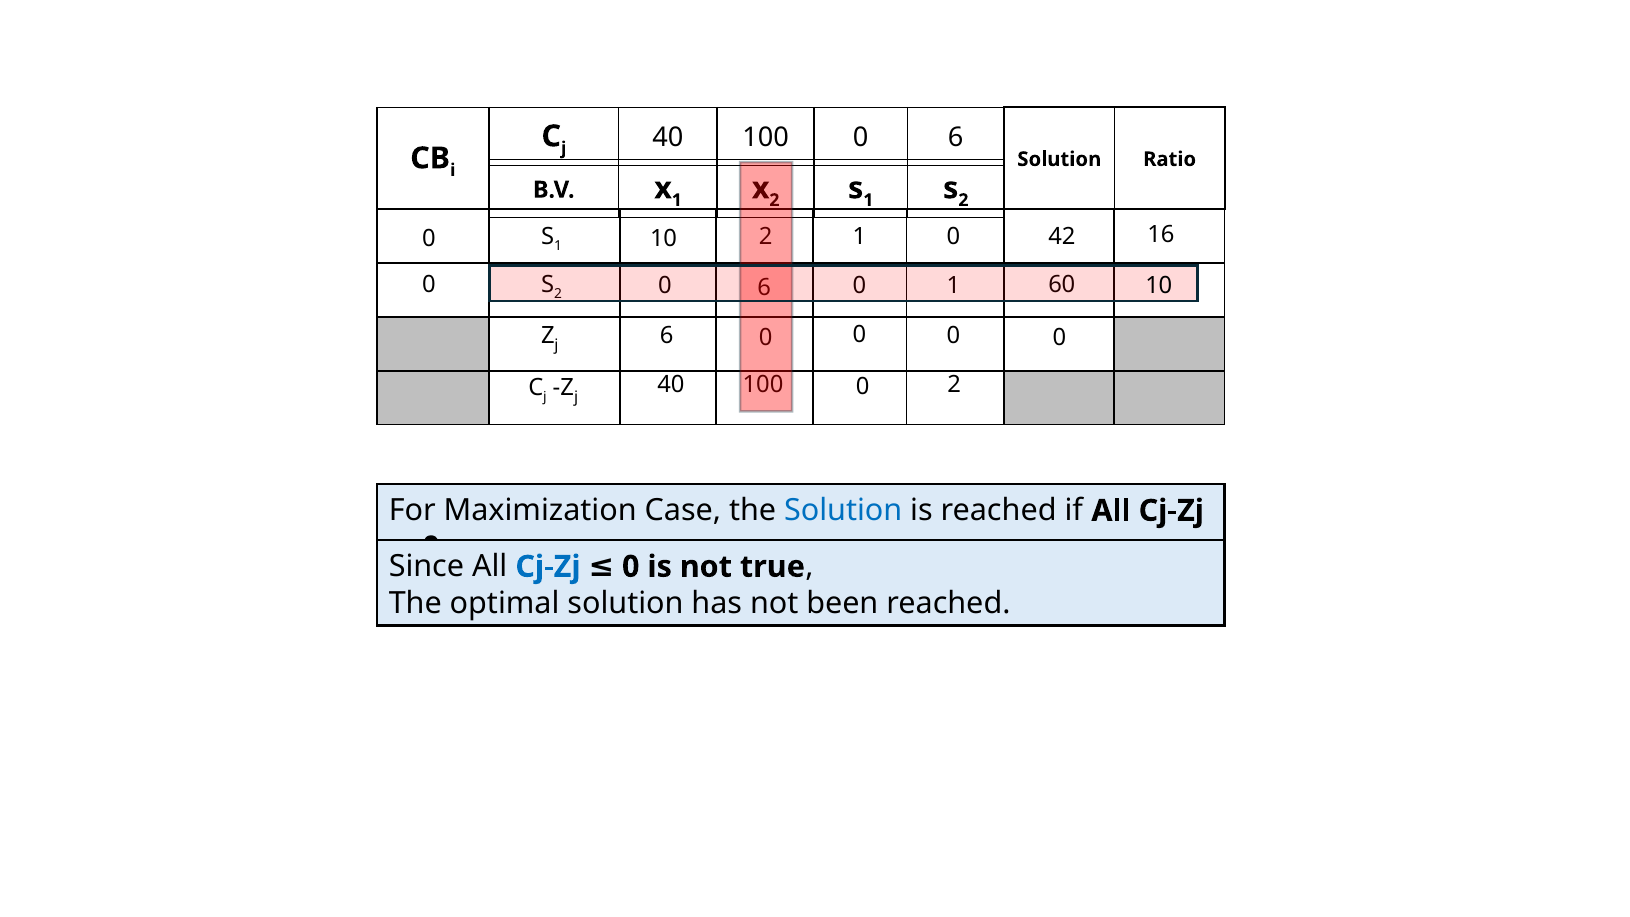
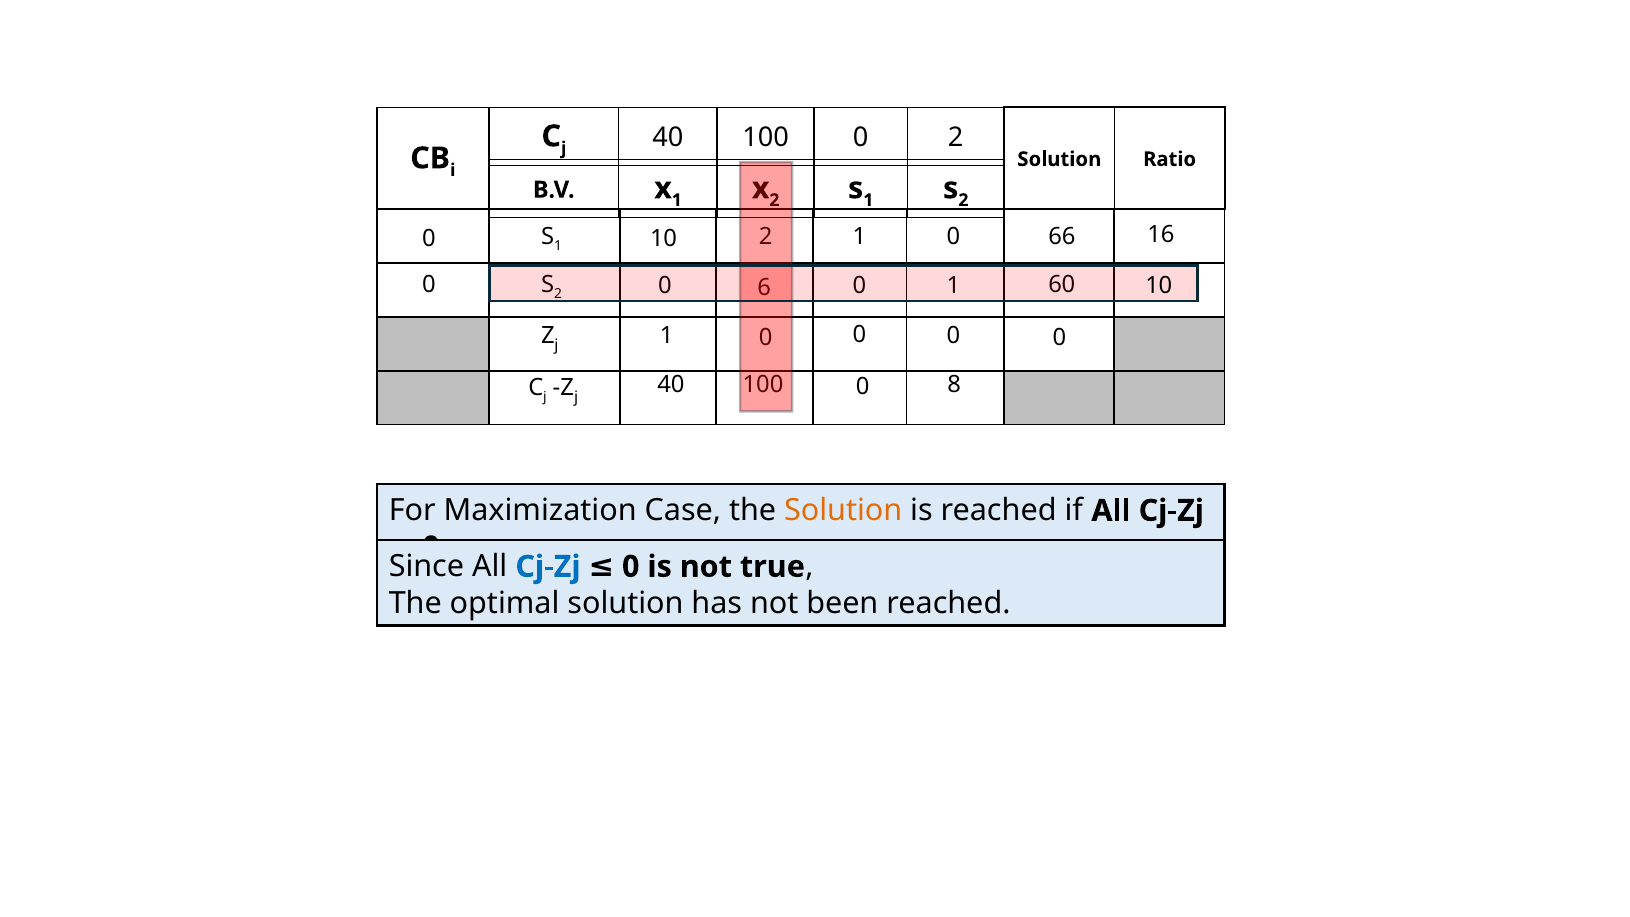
100 0 6: 6 -> 2 (956, 138)
42: 42 -> 66 (1062, 236)
6: 6 -> 1 (667, 336)
0 2: 2 -> 8 (954, 384)
Solution colour: blue -> orange (843, 511)
